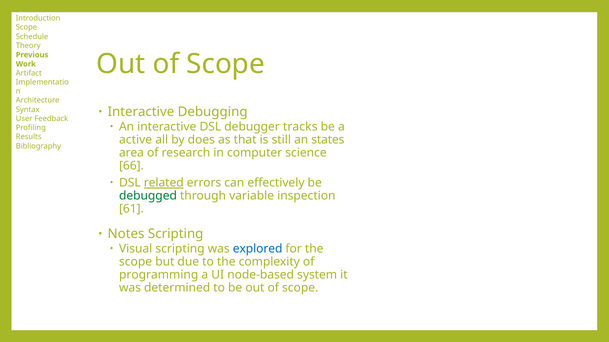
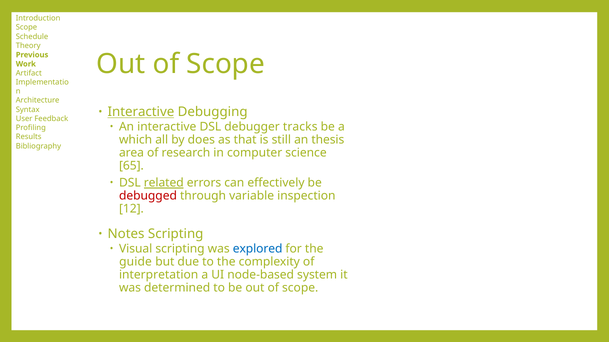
Interactive underline: none -> present (141, 112)
active: active -> which (136, 140)
states: states -> thesis (328, 140)
66: 66 -> 65 (131, 166)
debugged colour: green -> red (148, 196)
61: 61 -> 12 (131, 209)
scope: scope -> guide (136, 262)
programming: programming -> interpretation (159, 275)
